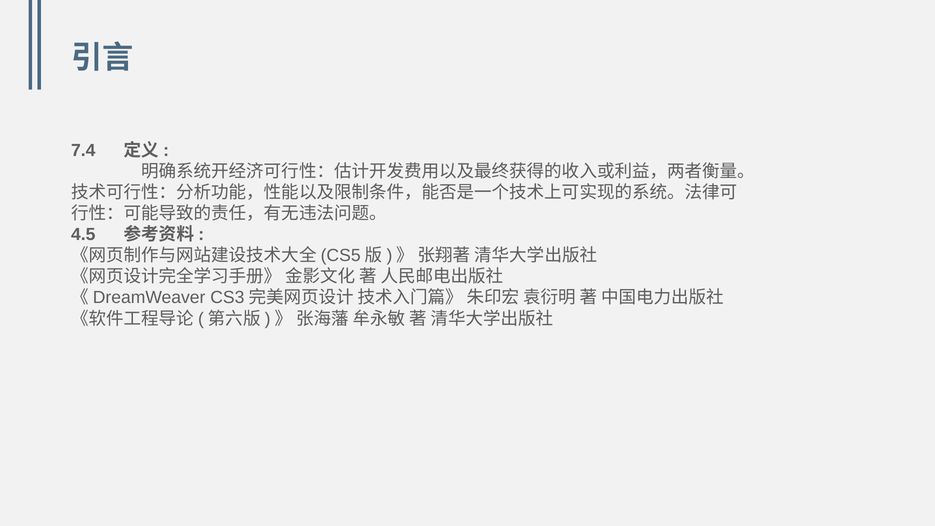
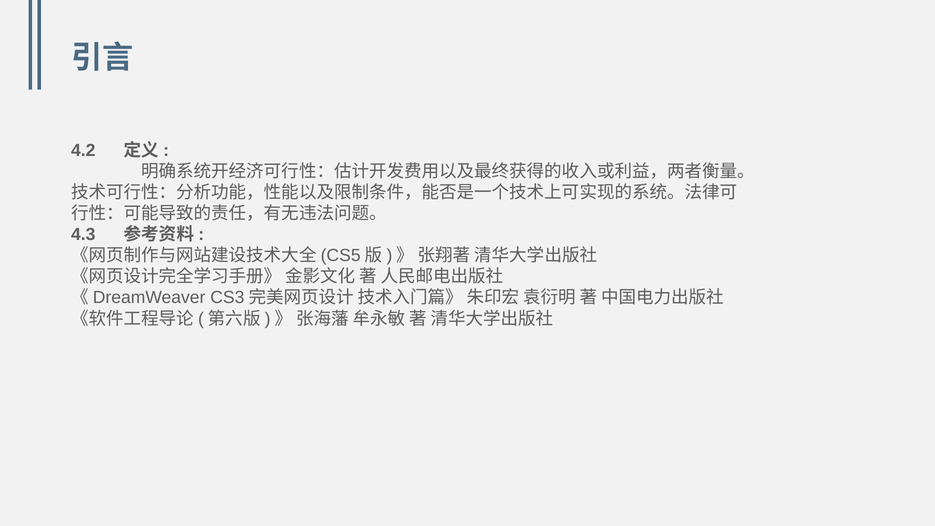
7.4: 7.4 -> 4.2 (83, 150)
4.5: 4.5 -> 4.3 (83, 235)
